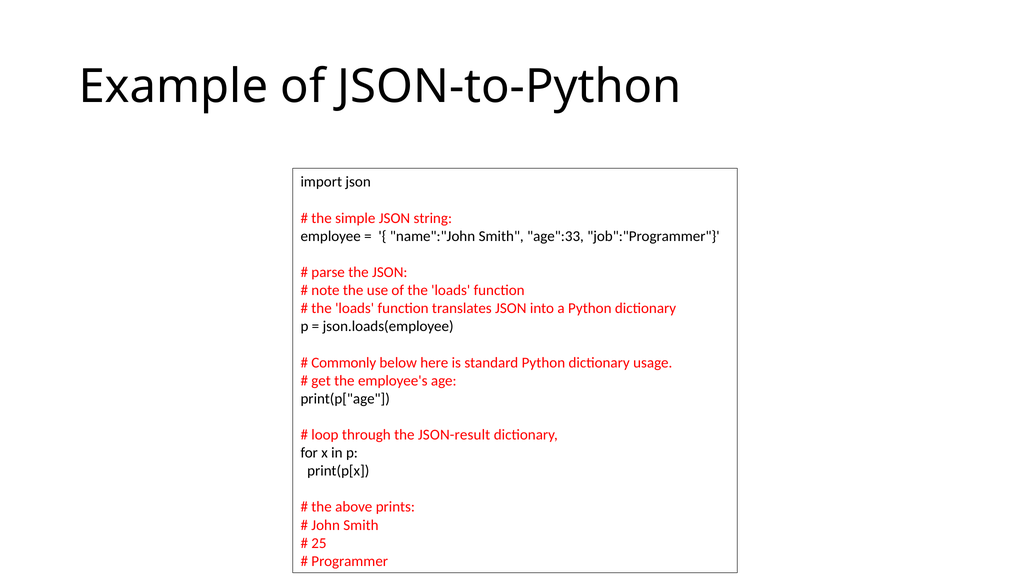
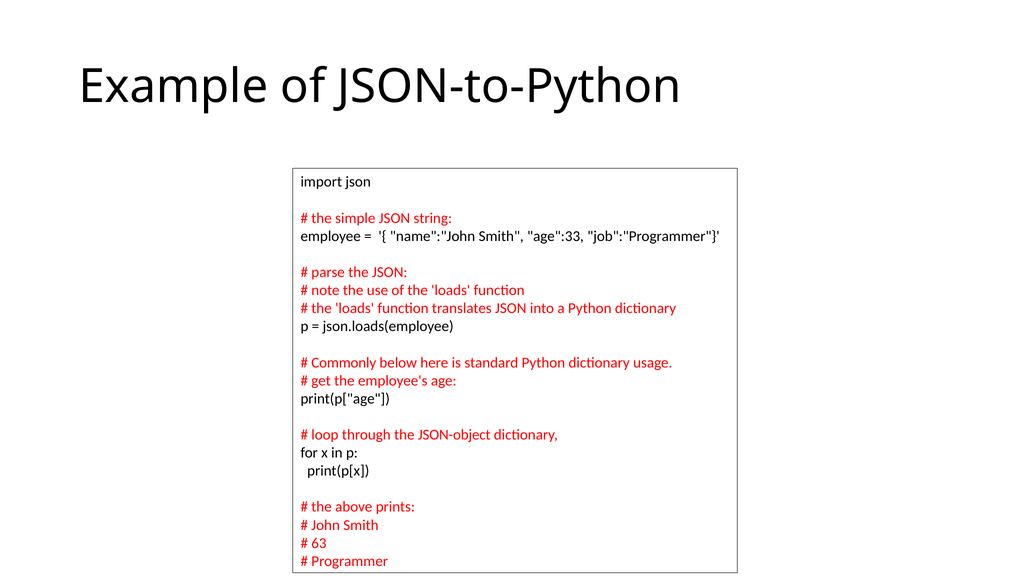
JSON-result: JSON-result -> JSON-object (454, 434)
25: 25 -> 63 (319, 543)
